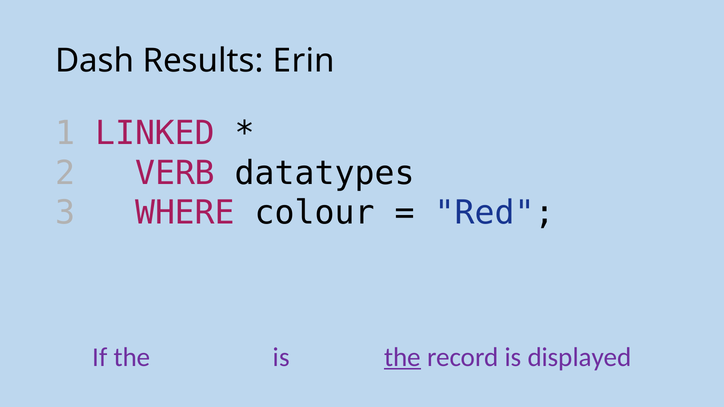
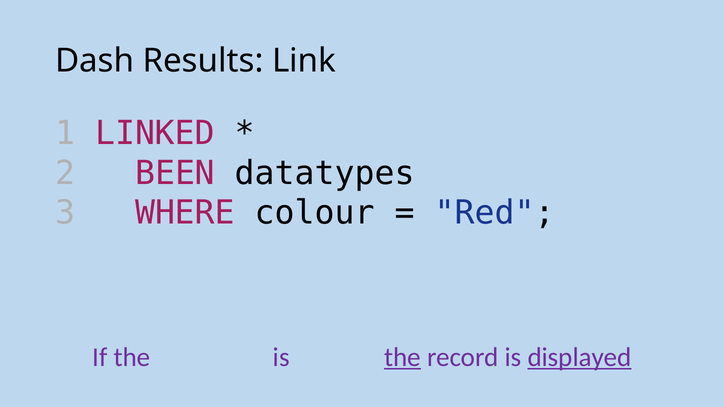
Erin: Erin -> Link (304, 61)
VERB: VERB -> BEEN (175, 173)
displayed underline: none -> present (580, 357)
